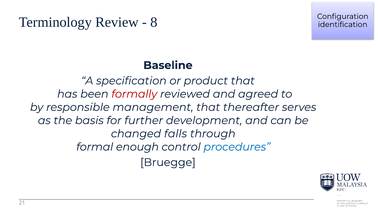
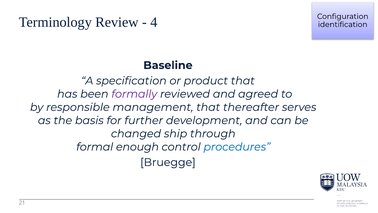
8: 8 -> 4 (154, 22)
formally colour: red -> purple (134, 94)
falls: falls -> ship (176, 133)
